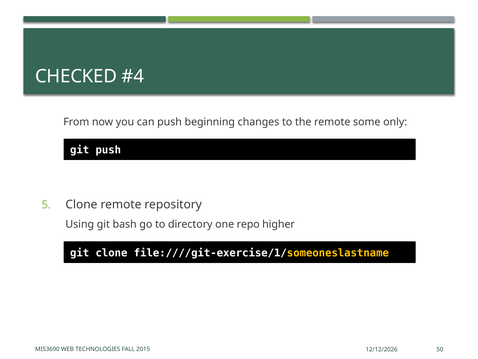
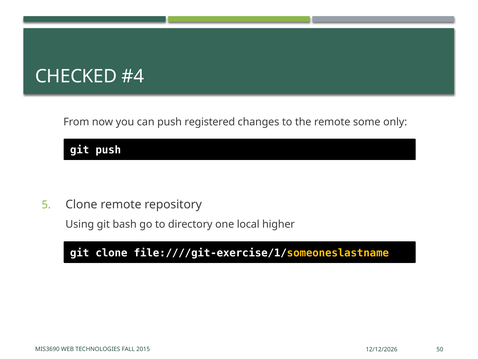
beginning: beginning -> registered (210, 122)
repo: repo -> local (248, 224)
